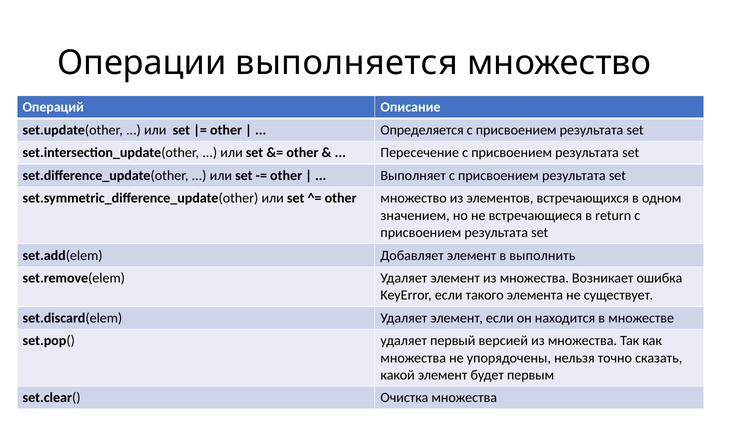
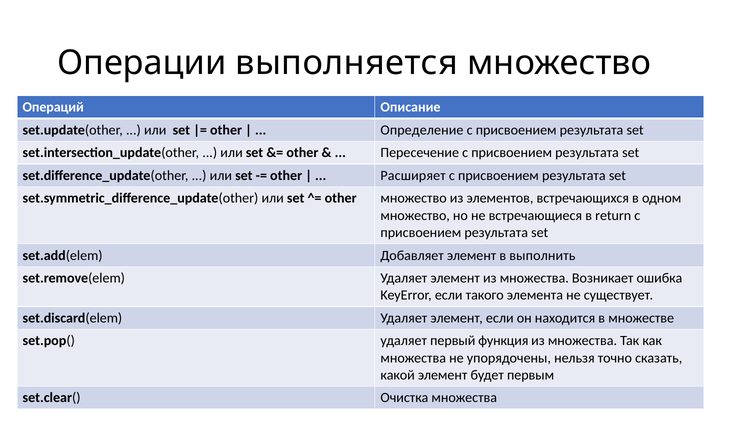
Определяется: Определяется -> Определение (422, 130)
Выполняет: Выполняет -> Расширяет (413, 176)
значением: значением -> множество (415, 216)
версией: версией -> функция (503, 341)
